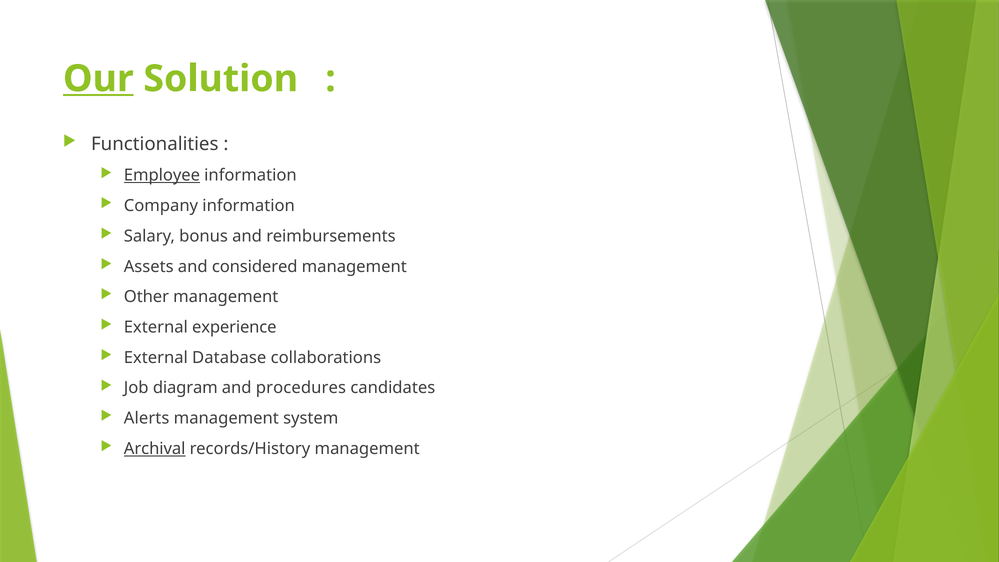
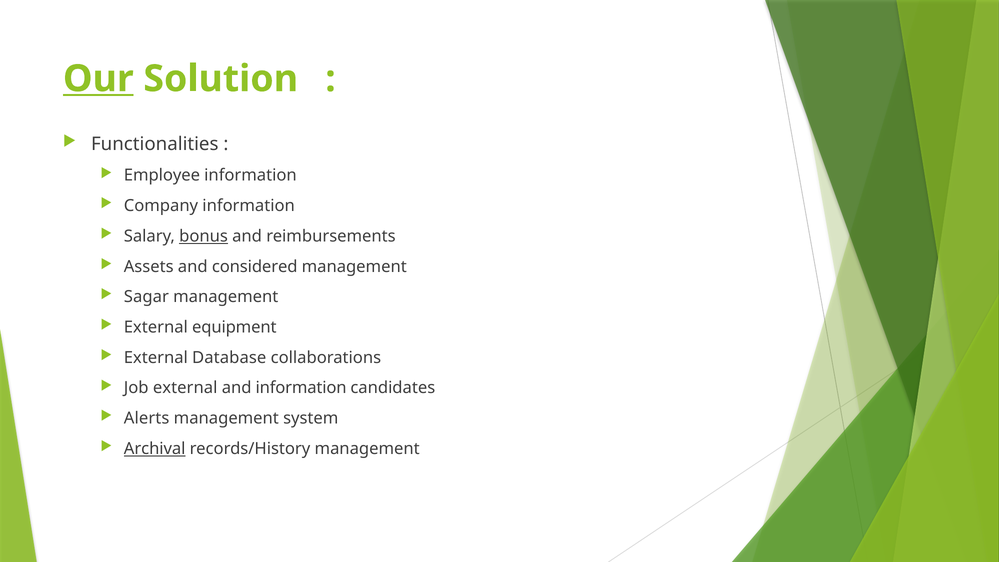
Employee underline: present -> none (162, 175)
bonus underline: none -> present (204, 236)
Other: Other -> Sagar (146, 297)
experience: experience -> equipment (234, 327)
Job diagram: diagram -> external (185, 388)
and procedures: procedures -> information (301, 388)
